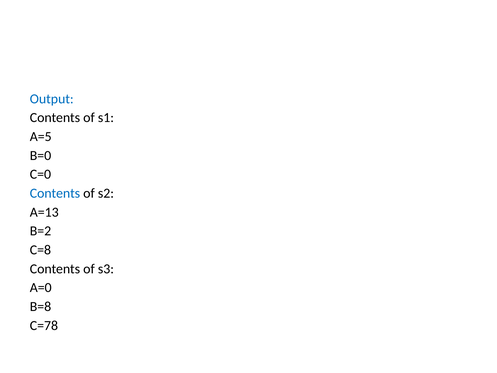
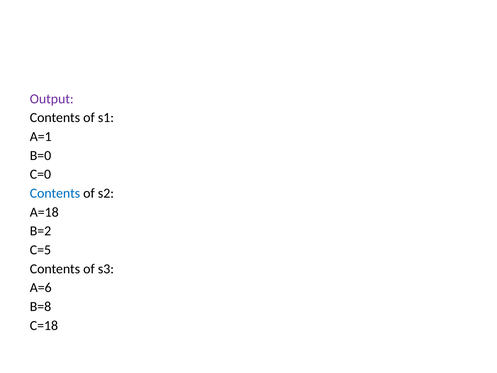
Output colour: blue -> purple (52, 99)
A=5: A=5 -> A=1 (41, 136)
A=13: A=13 -> A=18 (44, 212)
C=8: C=8 -> C=5 (40, 250)
A=0: A=0 -> A=6 (41, 288)
C=78: C=78 -> C=18 (44, 325)
